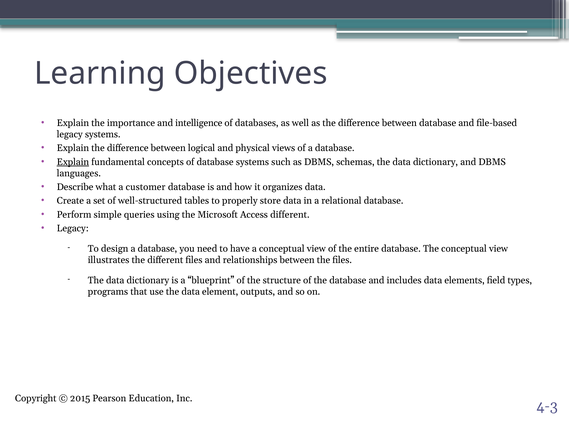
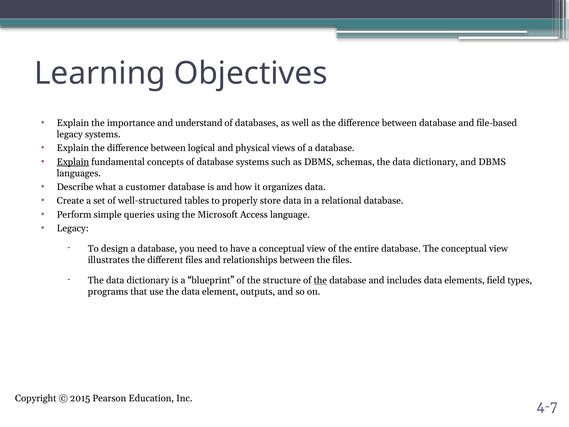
intelligence: intelligence -> understand (199, 123)
Access different: different -> language (290, 214)
the underline: none -> present (320, 280)
4-3: 4-3 -> 4-7 (547, 406)
